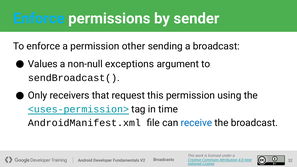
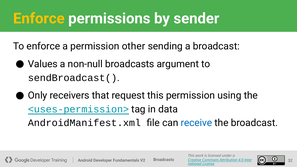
Enforce colour: light blue -> yellow (39, 18)
non-null exceptions: exceptions -> broadcasts (130, 64)
time: time -> data (168, 109)
